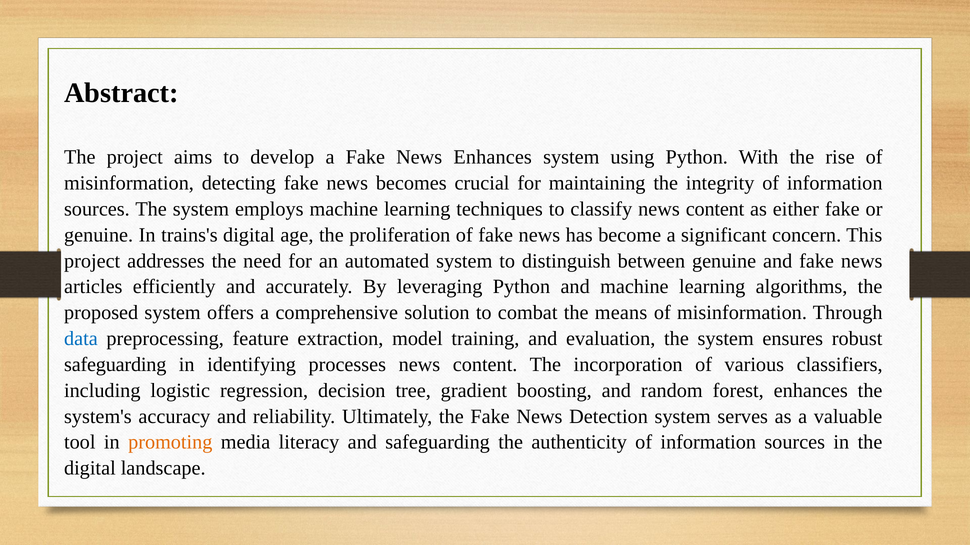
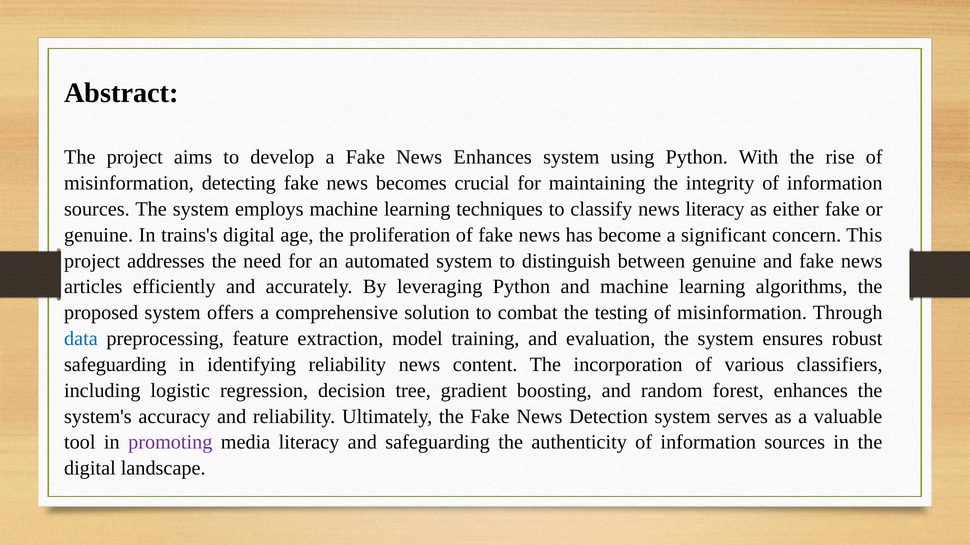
classify news content: content -> literacy (715, 209)
means: means -> testing (621, 313)
identifying processes: processes -> reliability (347, 365)
promoting colour: orange -> purple (170, 443)
